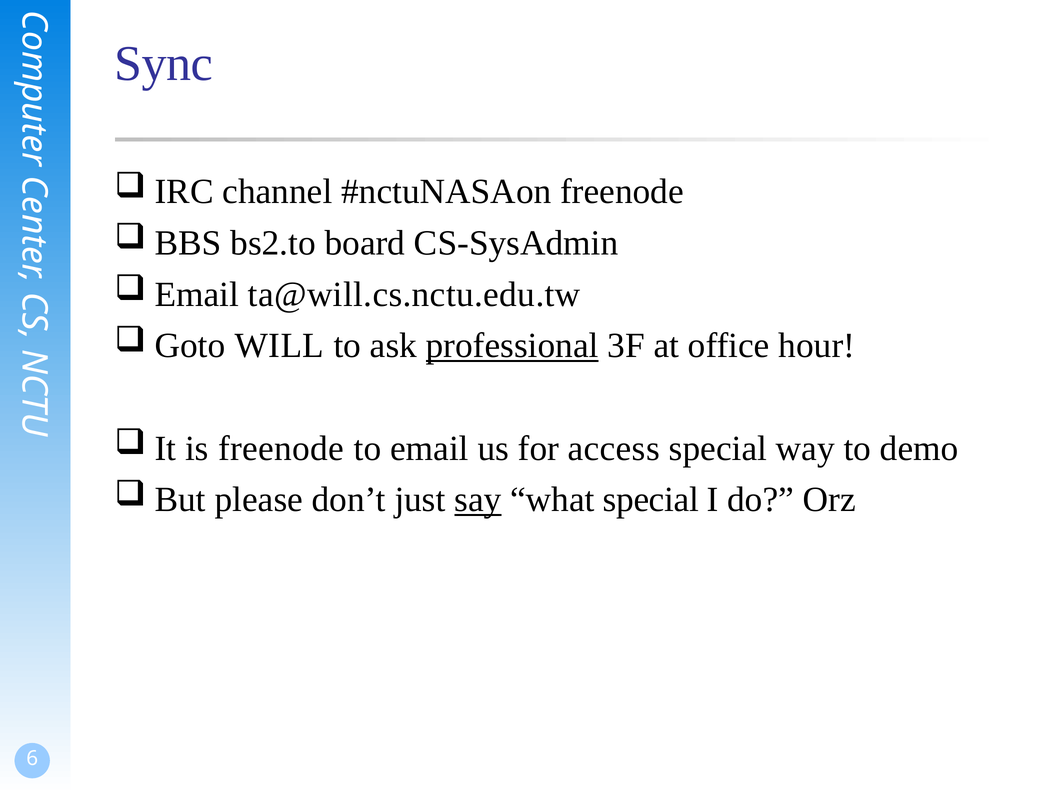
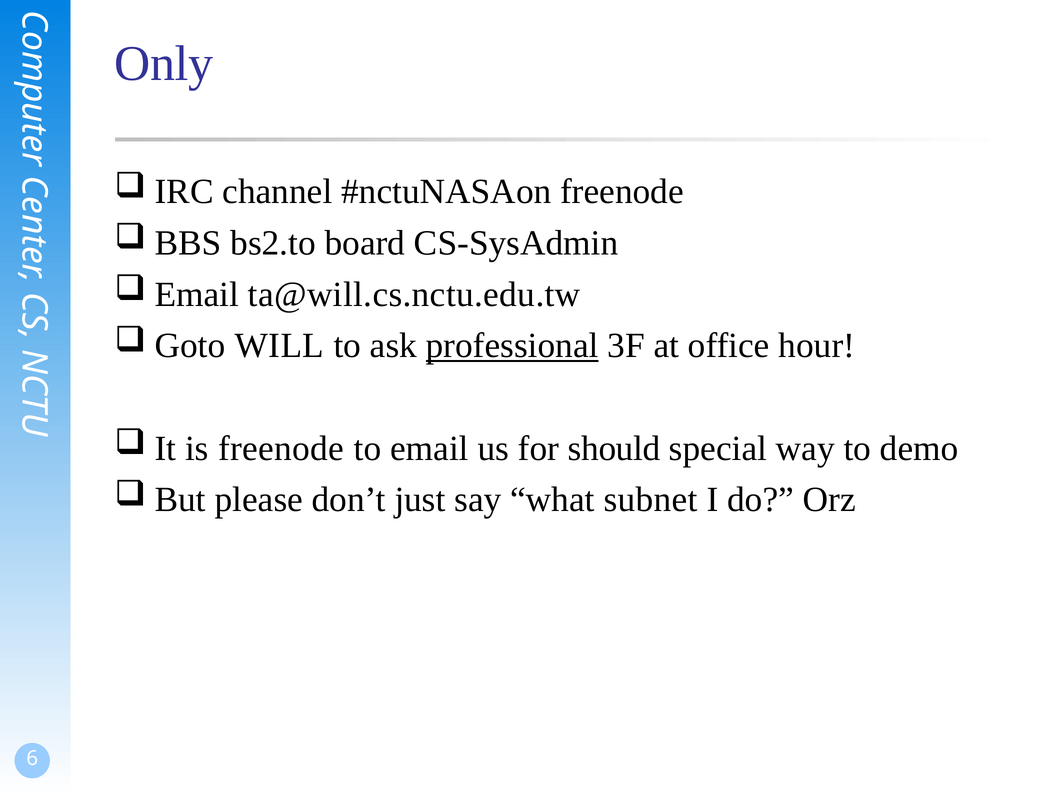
Sync: Sync -> Only (164, 64)
access: access -> should (614, 448)
say underline: present -> none (478, 499)
what special: special -> subnet (651, 499)
